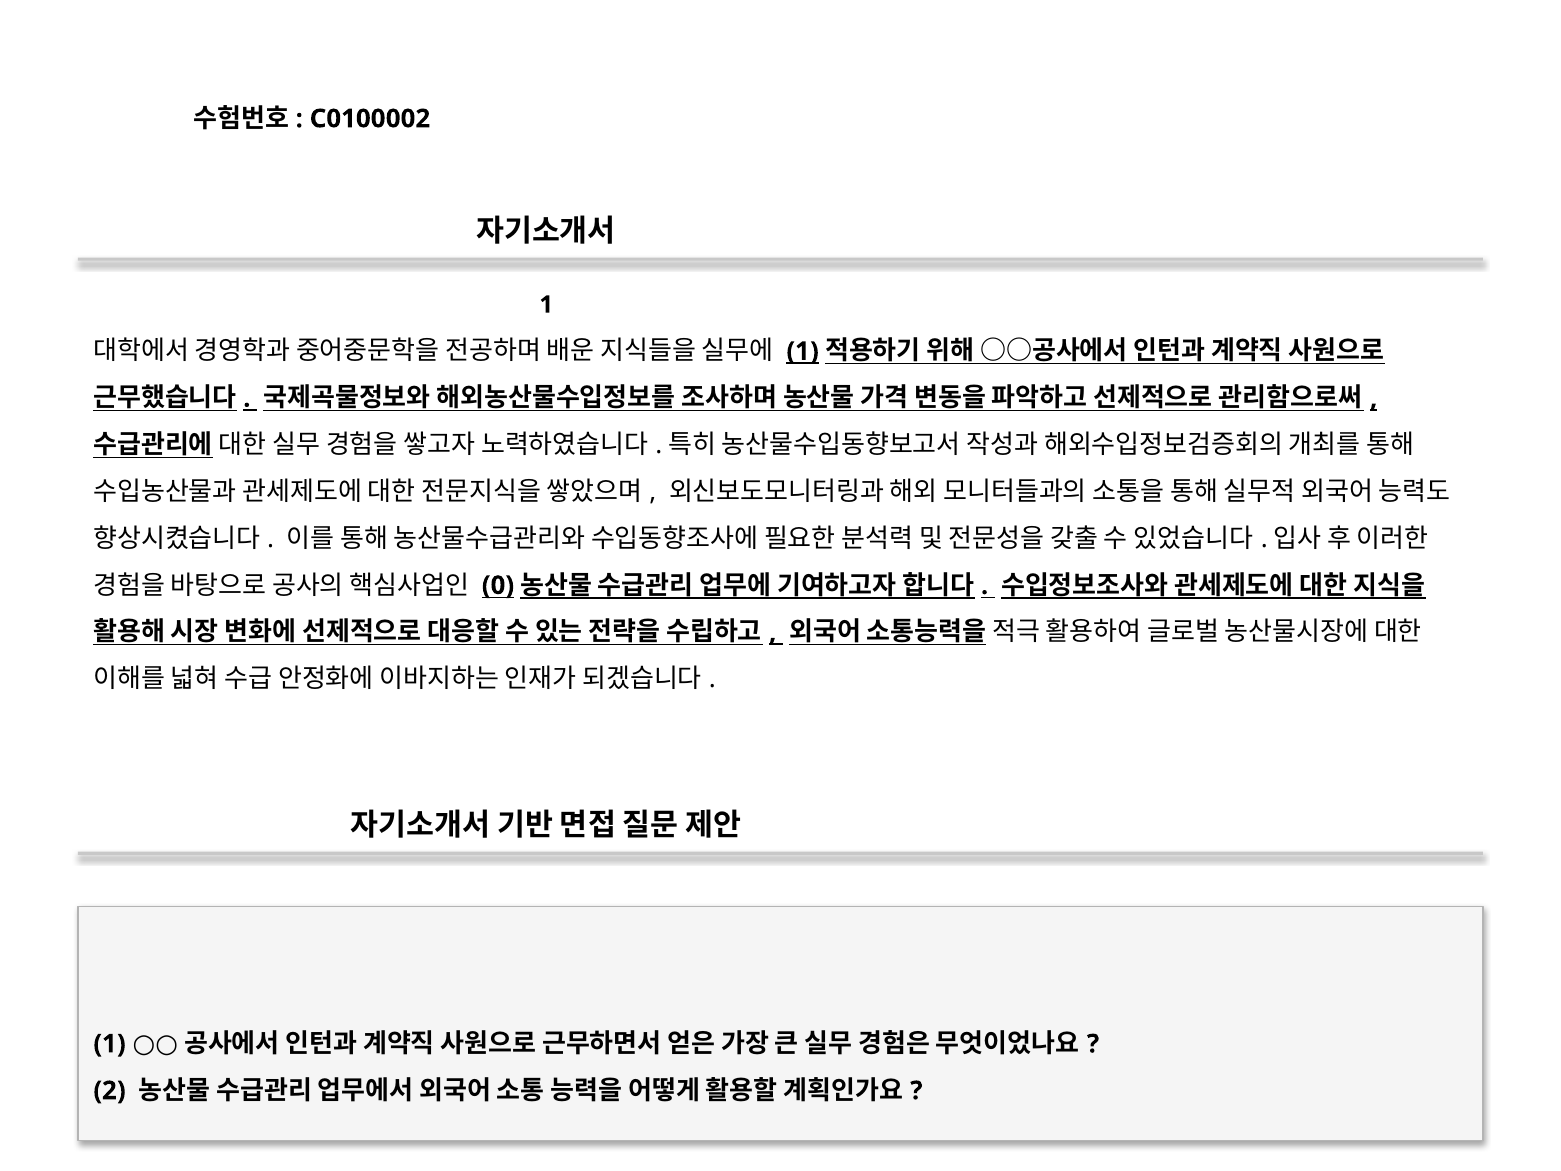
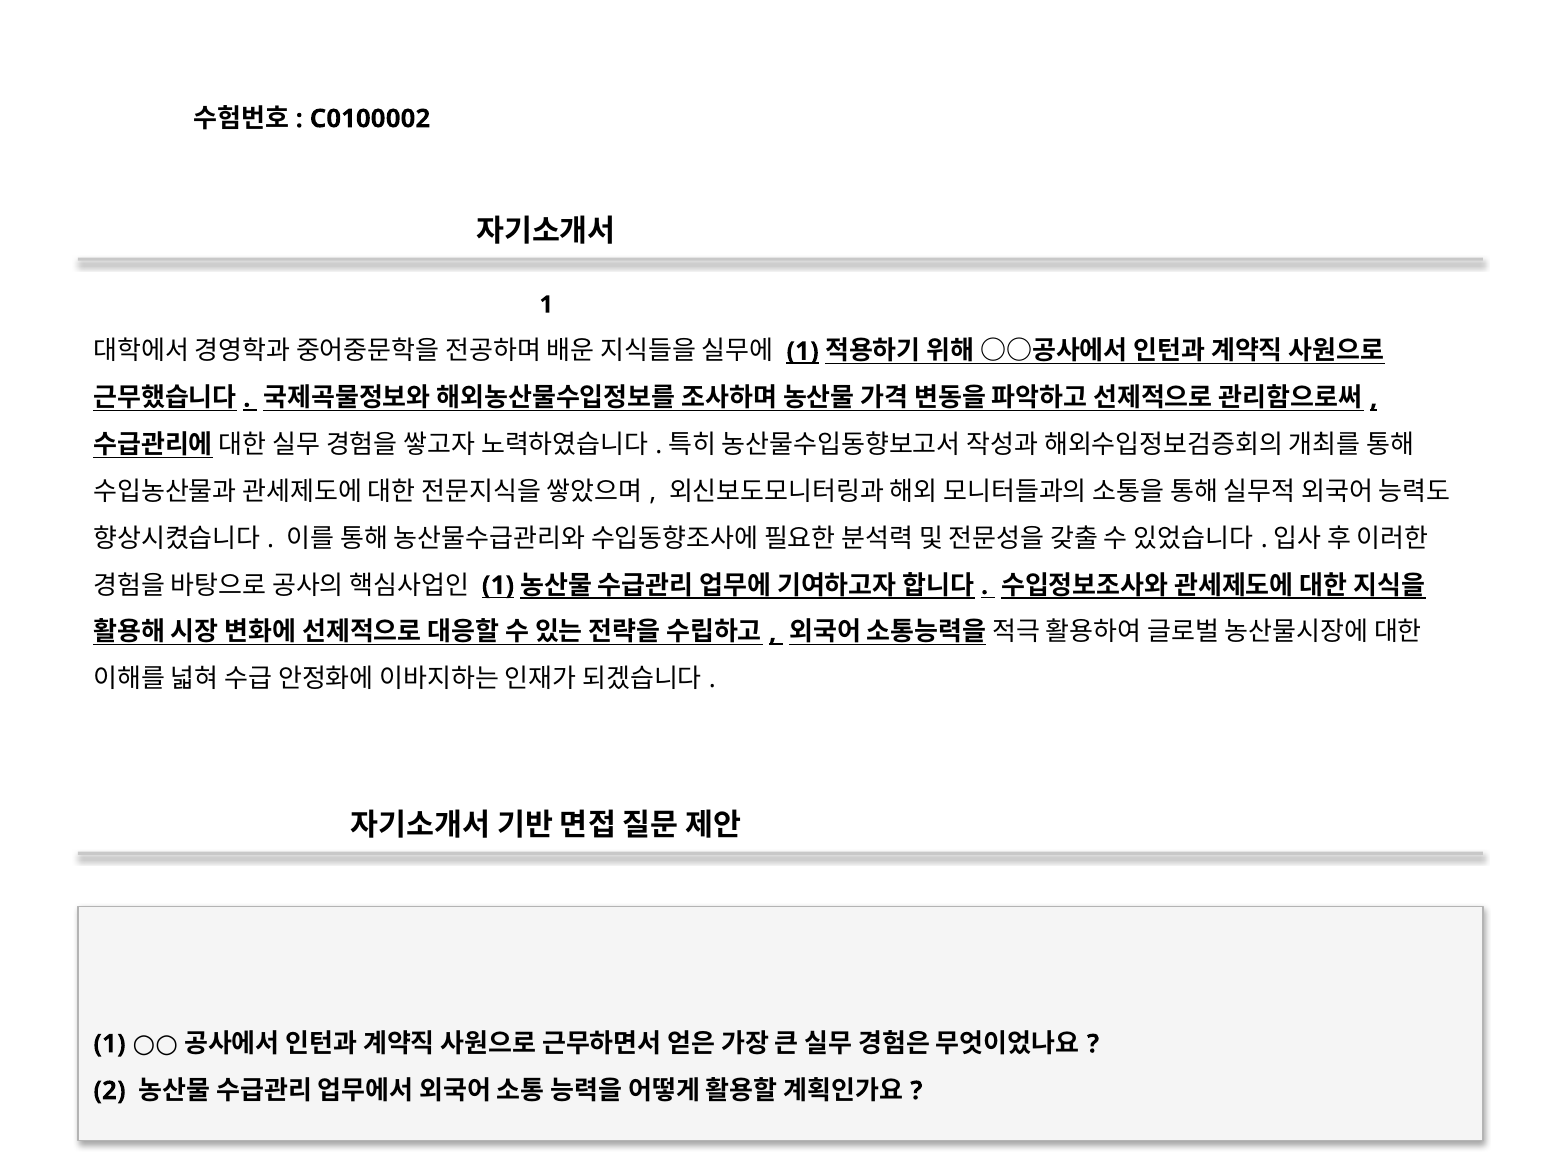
0: 0 -> 1 (498, 585)
